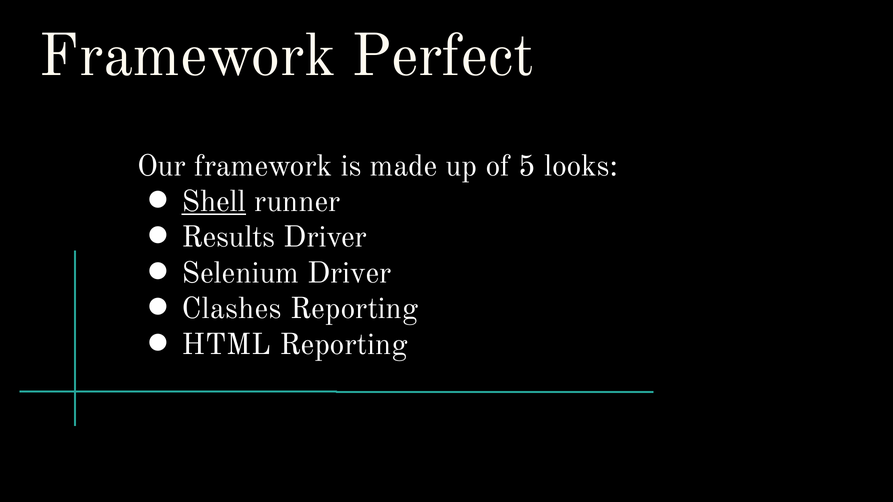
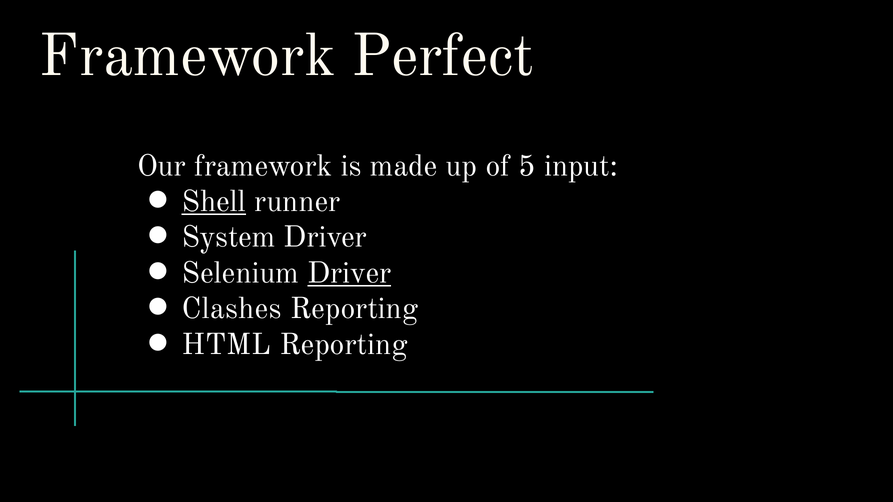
looks: looks -> input (581, 166)
Results: Results -> System (229, 237)
Driver underline: none -> present (349, 273)
